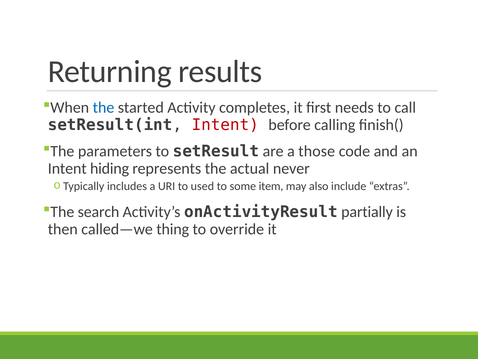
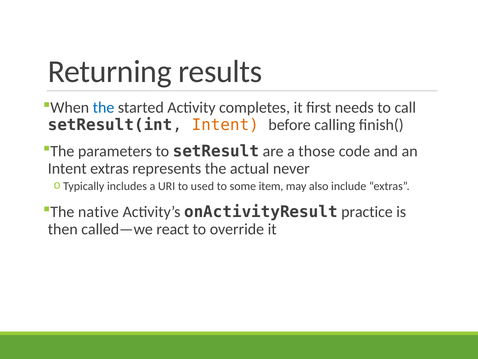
Intent colour: red -> orange (225, 125)
Intent hiding: hiding -> extras (110, 168)
search: search -> native (98, 212)
partially: partially -> practice (367, 212)
thing: thing -> react (173, 229)
